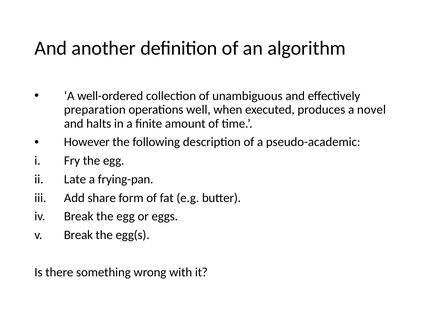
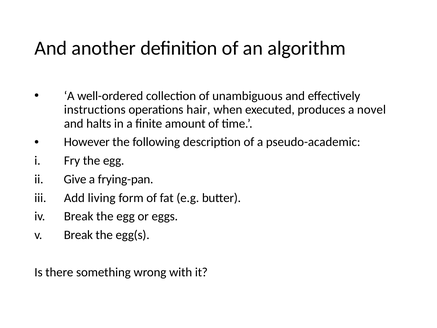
preparation: preparation -> instructions (95, 110)
well: well -> hair (198, 110)
Late: Late -> Give (75, 179)
share: share -> living (102, 198)
